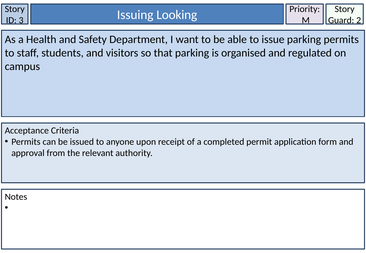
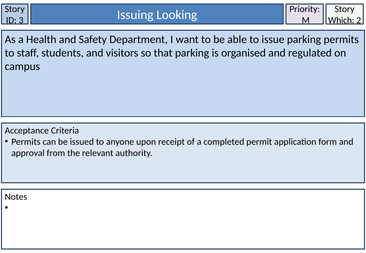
Guard: Guard -> Which (341, 20)
